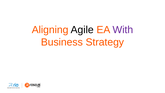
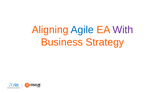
Agile colour: black -> blue (82, 30)
